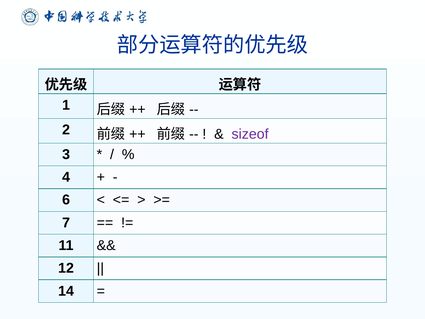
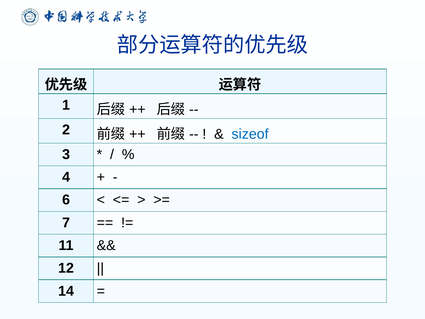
sizeof colour: purple -> blue (250, 134)
